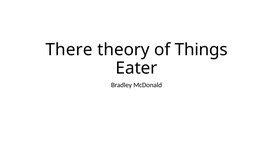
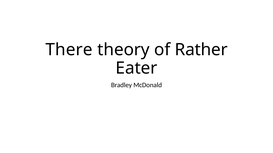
Things: Things -> Rather (201, 50)
